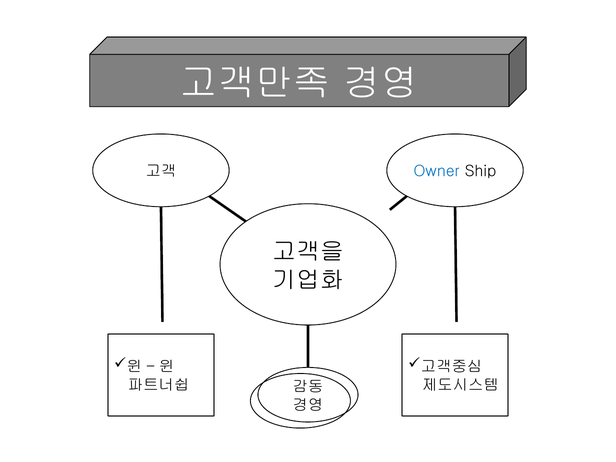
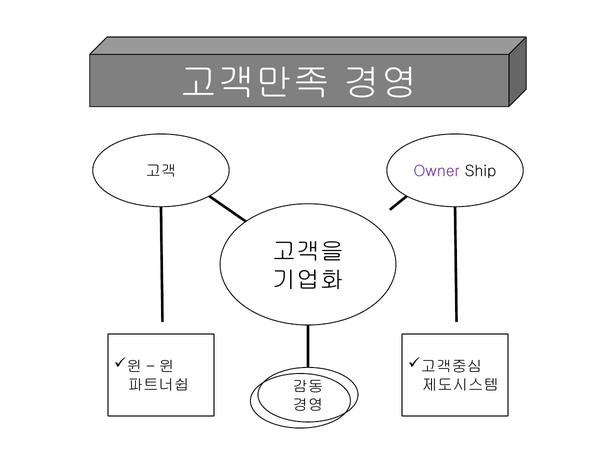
Owner colour: blue -> purple (437, 171)
